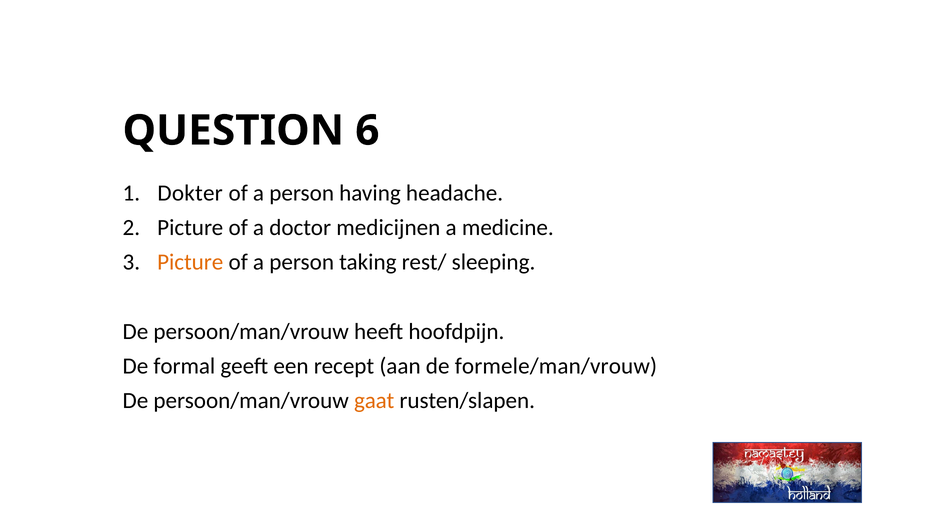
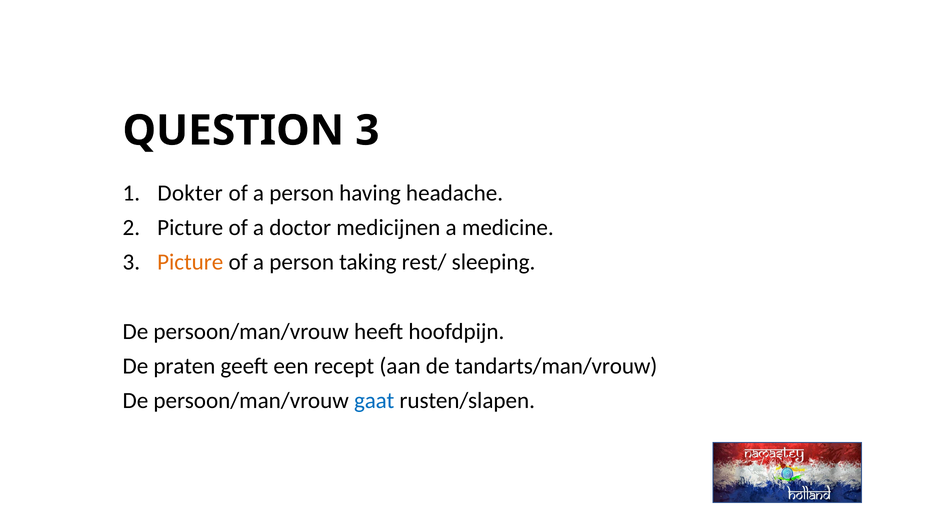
QUESTION 6: 6 -> 3 (367, 131)
formal: formal -> praten (184, 366)
formele/man/vrouw: formele/man/vrouw -> tandarts/man/vrouw (556, 366)
gaat colour: orange -> blue (374, 401)
